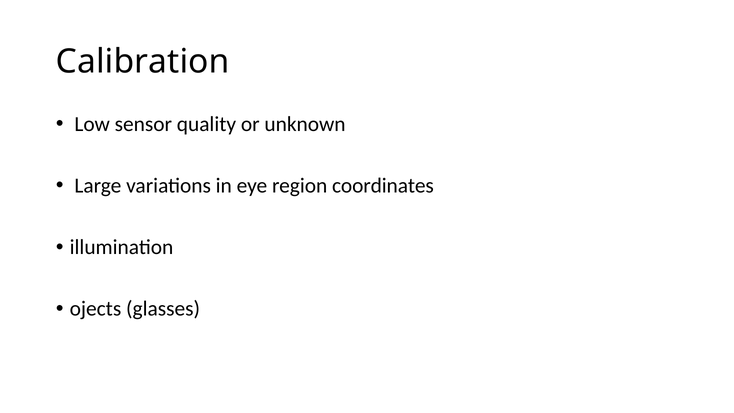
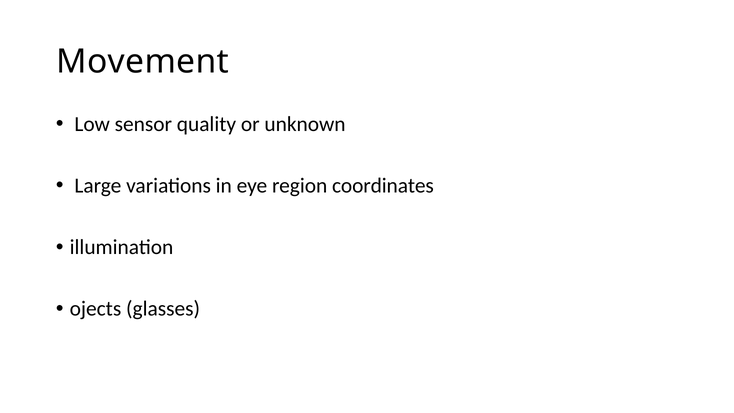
Calibration: Calibration -> Movement (143, 62)
